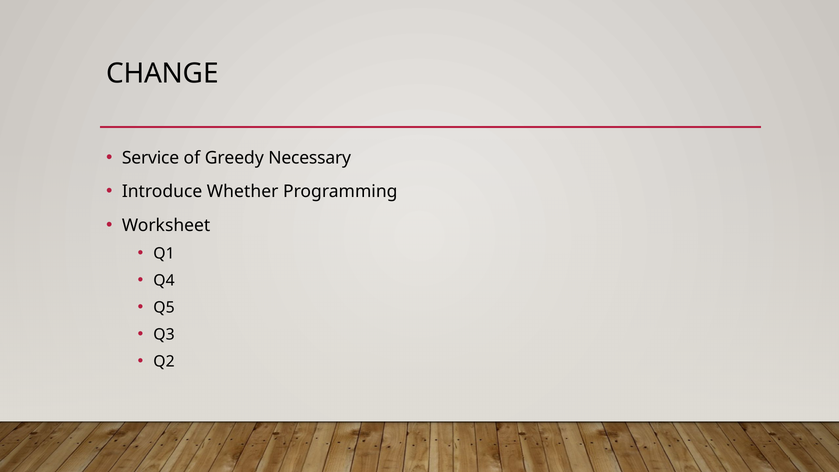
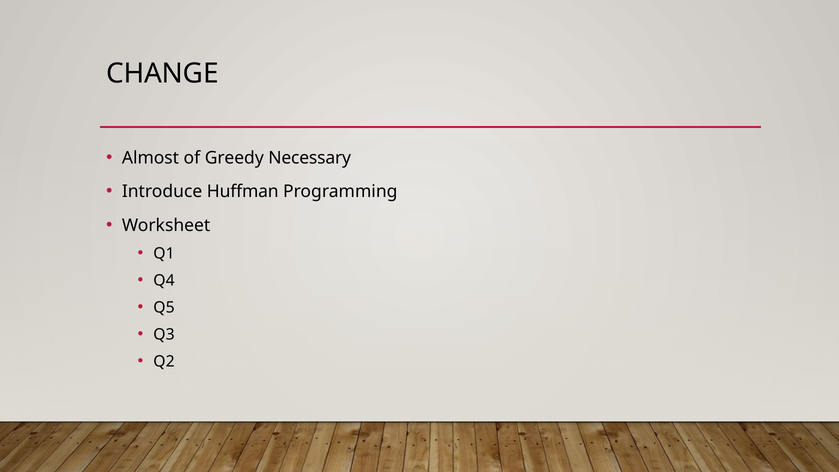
Service: Service -> Almost (150, 158)
Whether: Whether -> Huffman (243, 192)
